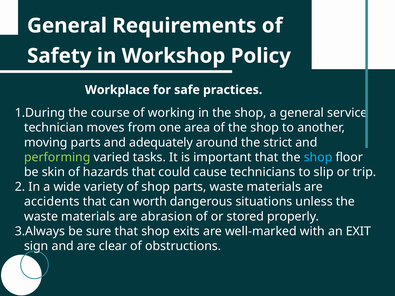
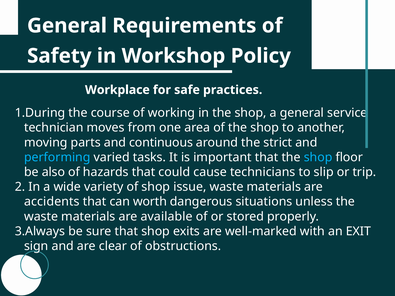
adequately: adequately -> continuous (161, 143)
performing colour: light green -> light blue (57, 157)
skin: skin -> also (53, 172)
shop parts: parts -> issue (190, 187)
abrasion: abrasion -> available (167, 217)
